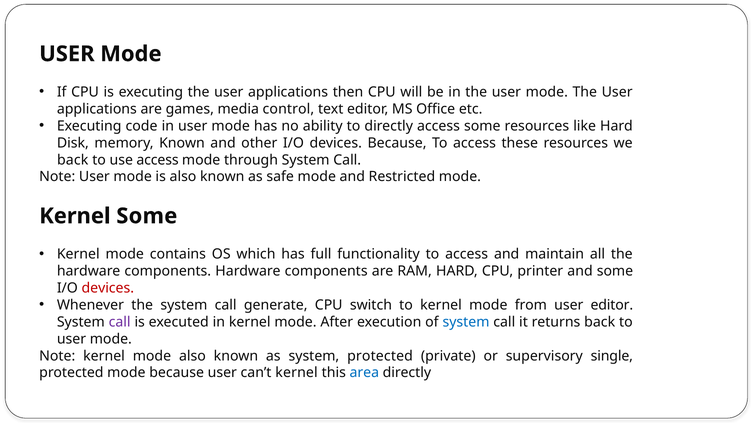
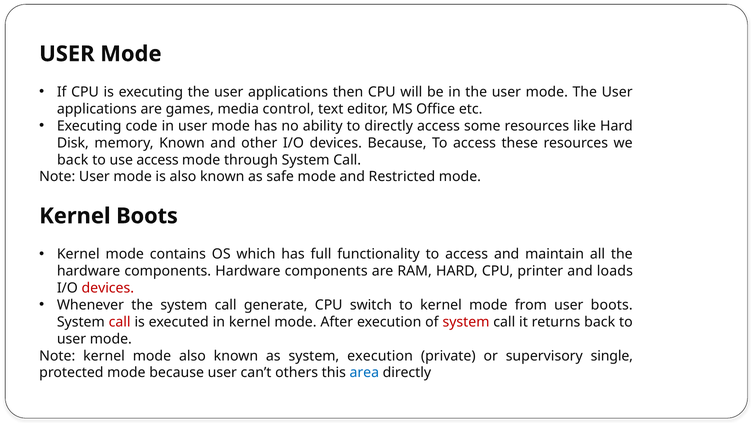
Kernel Some: Some -> Boots (147, 216)
and some: some -> loads (615, 271)
user editor: editor -> boots (612, 305)
call colour: purple -> red (120, 322)
system colour: blue -> red (466, 322)
system protected: protected -> execution (380, 355)
can’t kernel: kernel -> others (297, 372)
